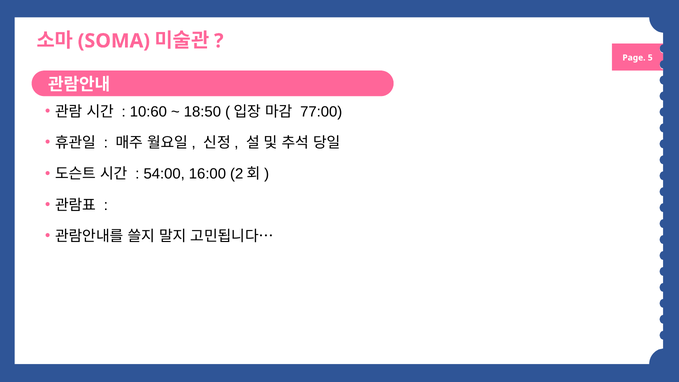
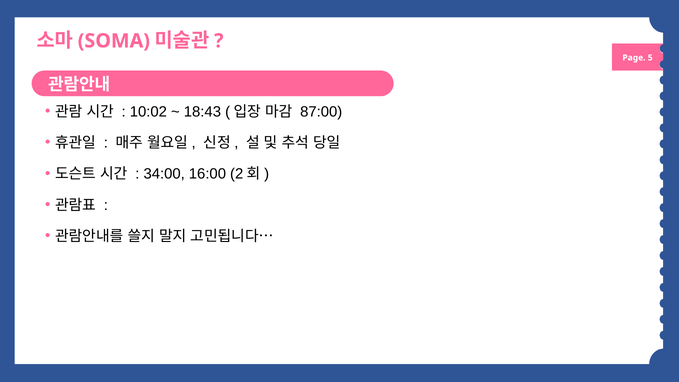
10:60: 10:60 -> 10:02 (148, 112)
18:50: 18:50 -> 18:43 (202, 112)
77:00: 77:00 -> 87:00 (321, 112)
54:00: 54:00 -> 34:00 (164, 174)
